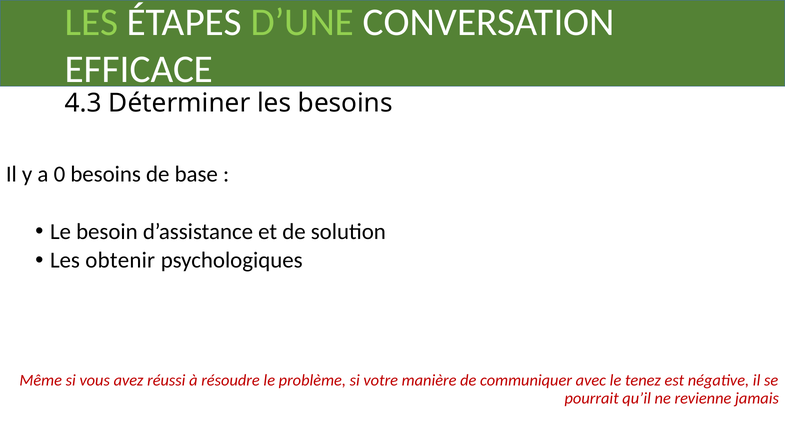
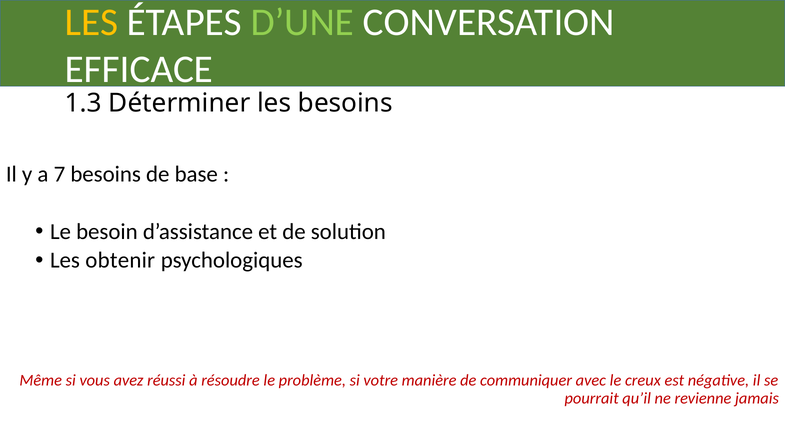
LES colour: light green -> yellow (91, 22)
4.3: 4.3 -> 1.3 (83, 103)
0: 0 -> 7 (59, 174)
tenez: tenez -> creux (643, 381)
